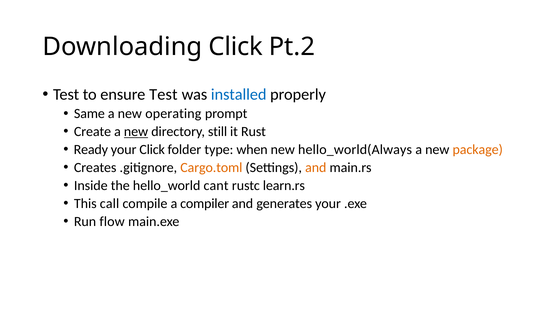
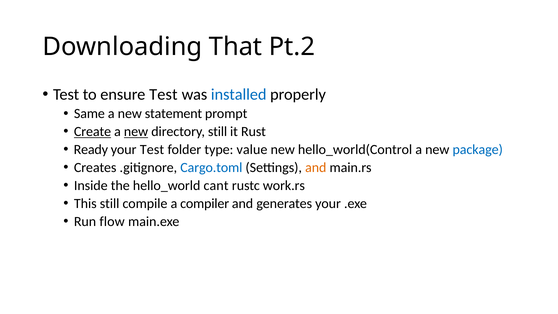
Downloading Click: Click -> That (236, 47)
operating: operating -> statement (173, 114)
Create underline: none -> present (92, 132)
your Click: Click -> Test (152, 149)
when: when -> value (252, 149)
hello_world(Always: hello_world(Always -> hello_world(Control (355, 149)
package colour: orange -> blue (478, 149)
Cargo.toml colour: orange -> blue (211, 167)
learn.rs: learn.rs -> work.rs (284, 185)
This call: call -> still (110, 203)
